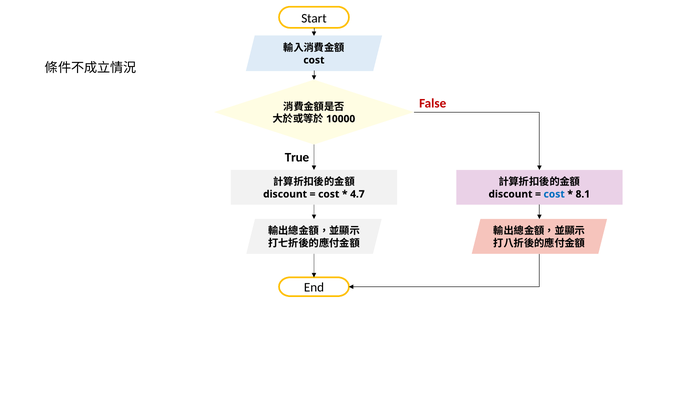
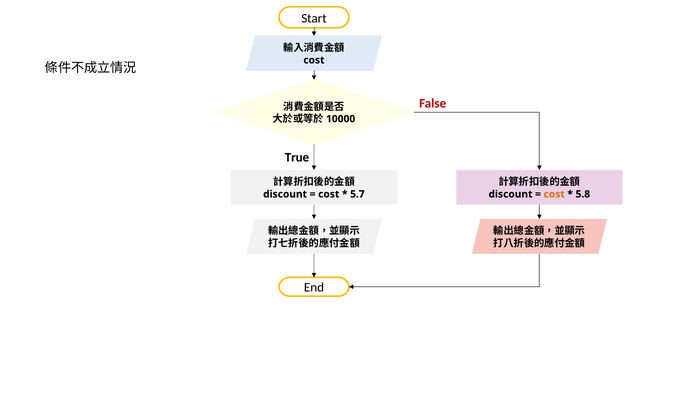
4.7: 4.7 -> 5.7 (357, 194)
cost colour: blue -> orange (554, 194)
8.1: 8.1 -> 5.8 (583, 194)
